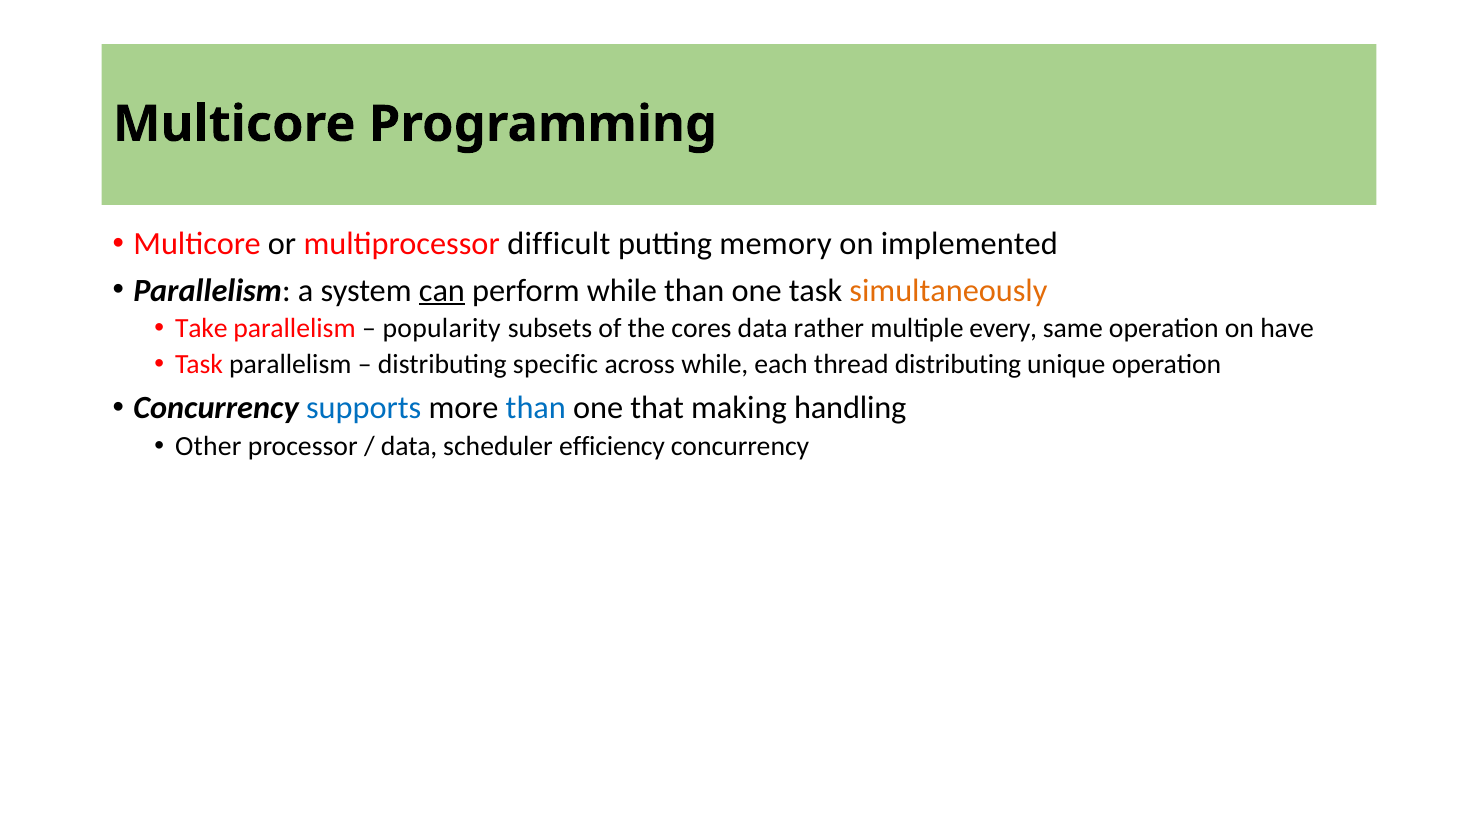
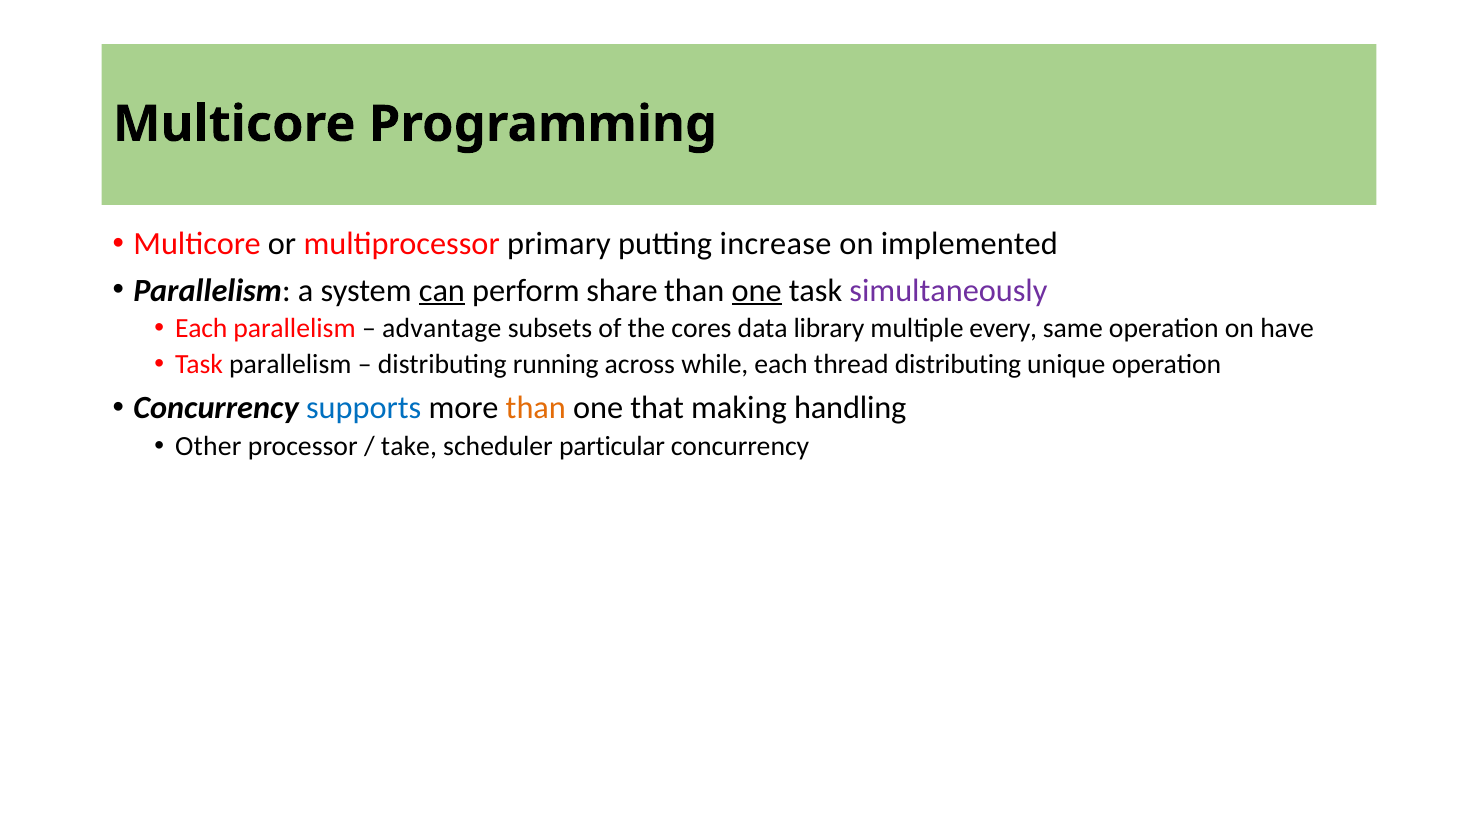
difficult: difficult -> primary (559, 244)
memory: memory -> increase (776, 244)
perform while: while -> share (622, 291)
one underline: none -> present (757, 291)
simultaneously colour: orange -> purple (948, 291)
Take: Take -> Each (201, 329)
popularity: popularity -> advantage (442, 329)
rather: rather -> library (829, 329)
specific: specific -> running (556, 365)
than colour: blue -> orange (536, 408)
data: data -> take (409, 447)
efficiency: efficiency -> particular (612, 447)
